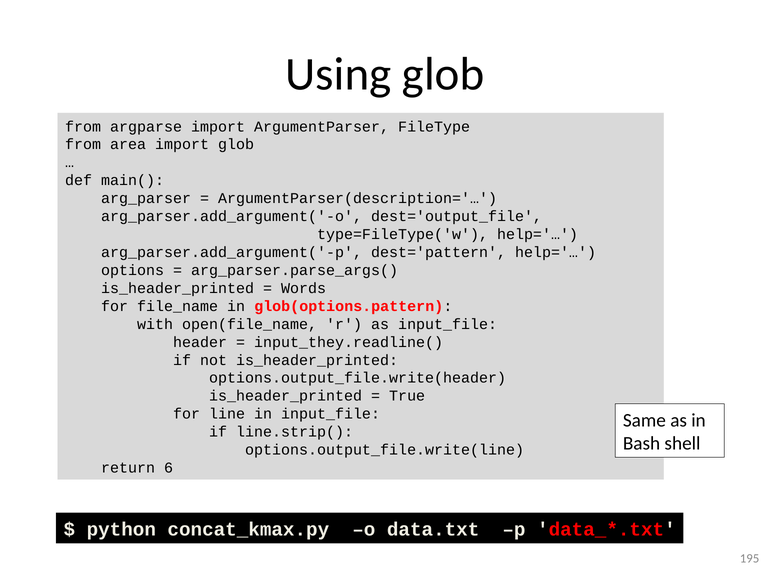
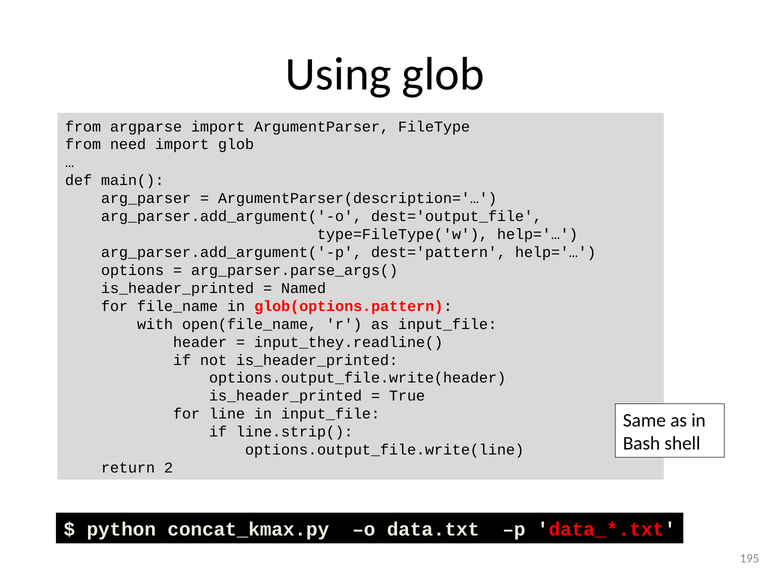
area: area -> need (128, 145)
Words: Words -> Named (304, 288)
6: 6 -> 2 (169, 468)
